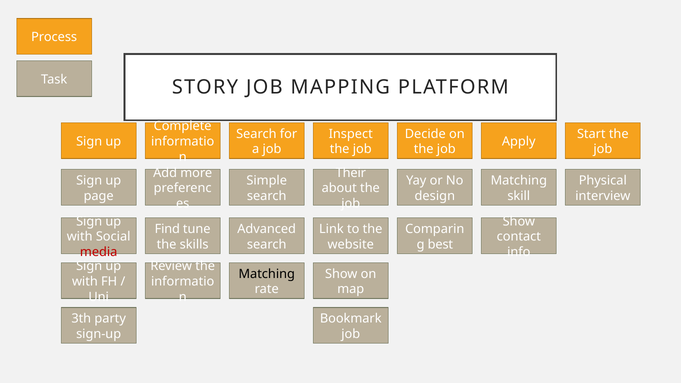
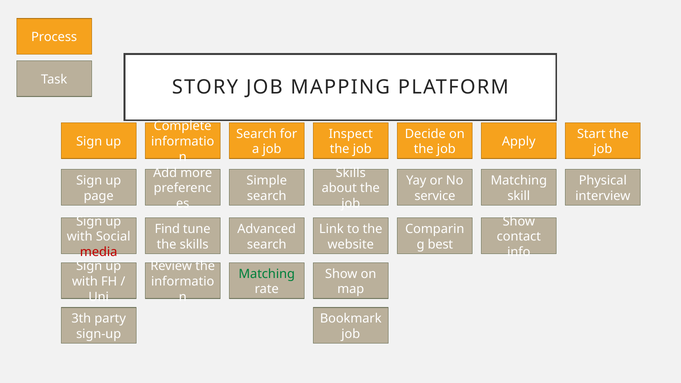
Their: Their -> Skills (351, 173)
design: design -> service (435, 196)
Matching colour: black -> green (267, 274)
